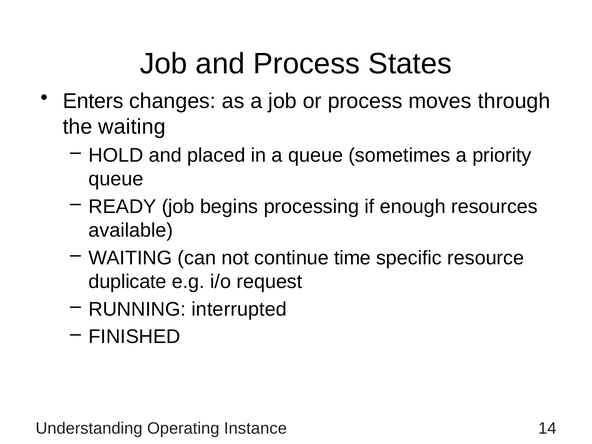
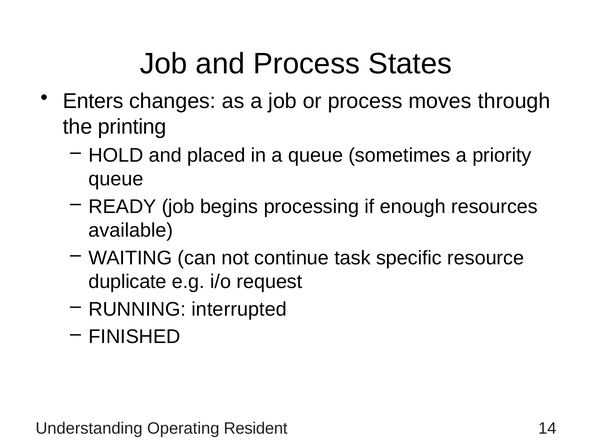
the waiting: waiting -> printing (132, 127)
time: time -> task (353, 258)
Instance: Instance -> Resident (256, 428)
